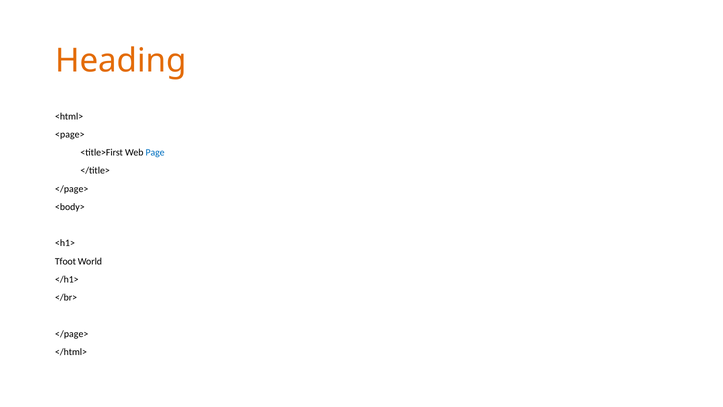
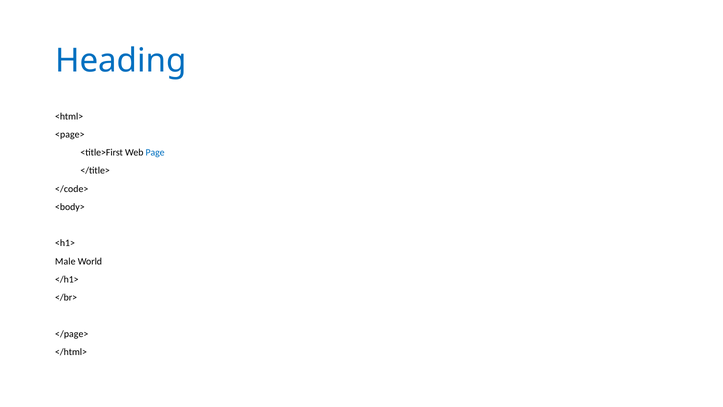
Heading colour: orange -> blue (121, 61)
</page>: </page> -> </code> (72, 189)
Tfoot: Tfoot -> Male (65, 261)
